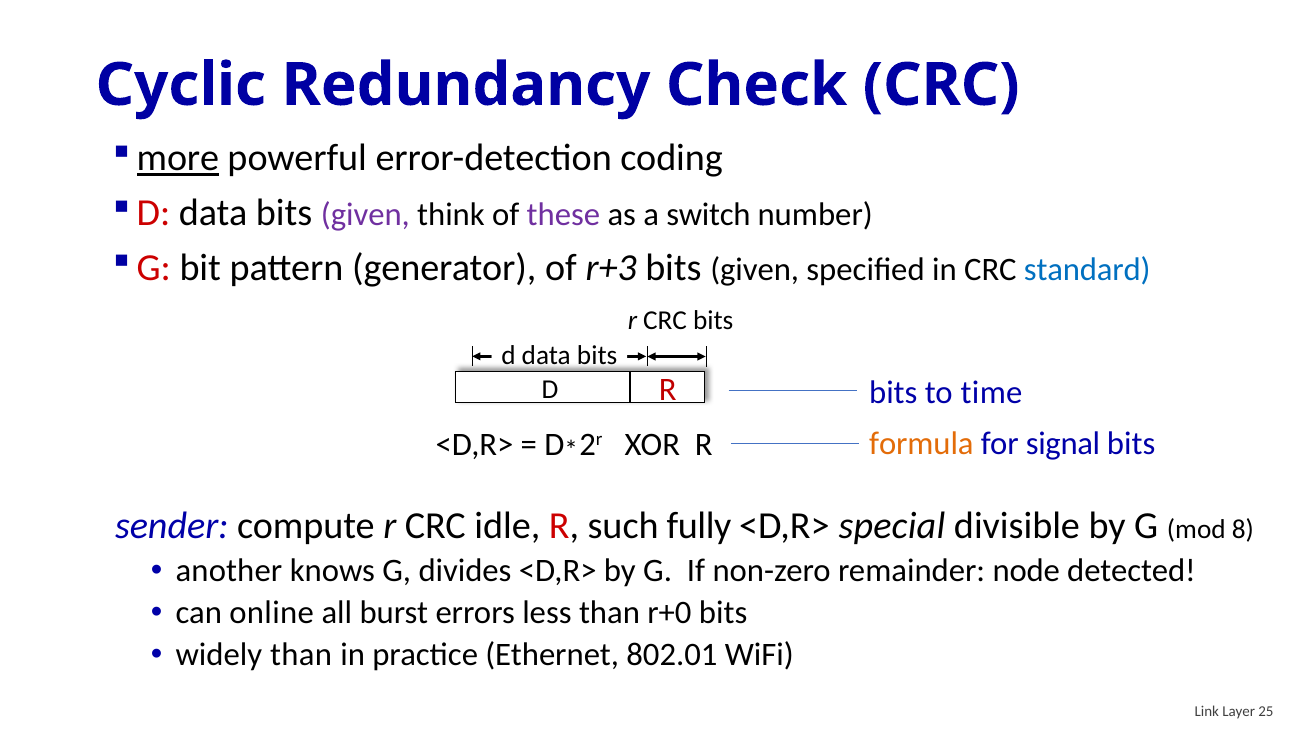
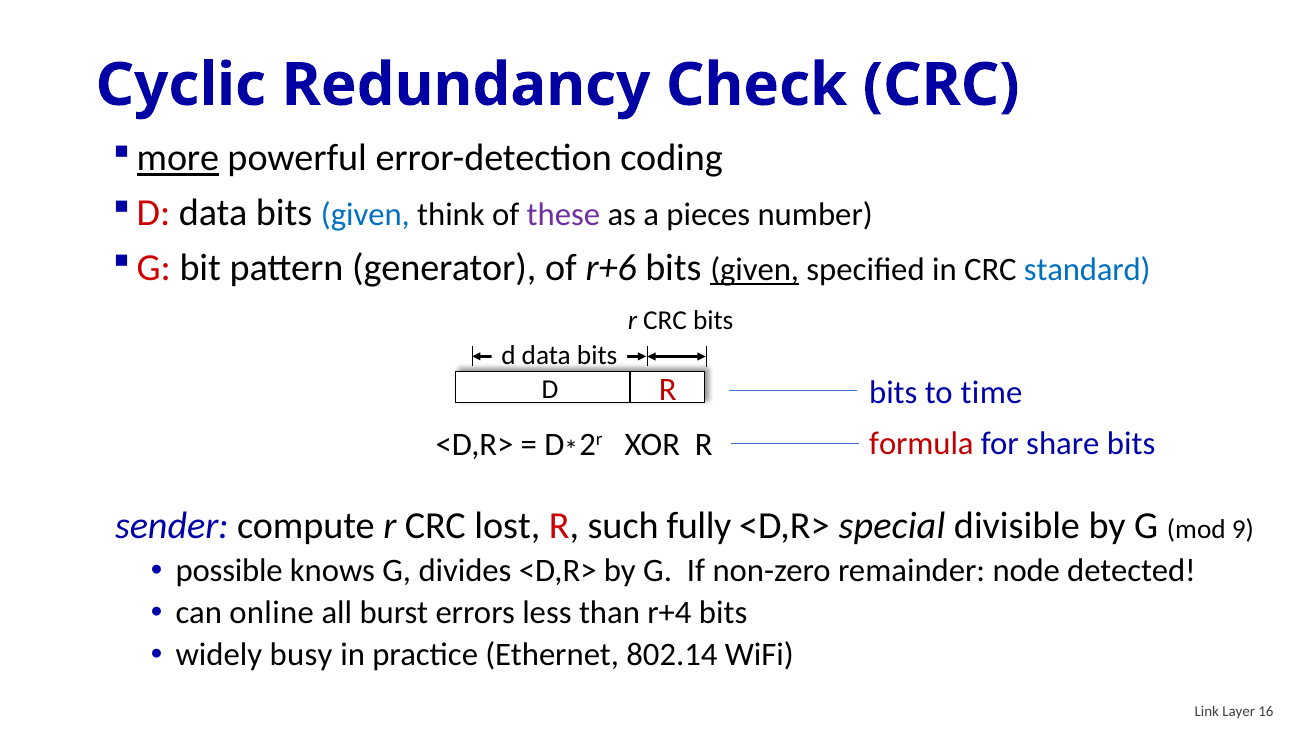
given colour: purple -> blue (365, 215)
switch: switch -> pieces (708, 215)
r+3: r+3 -> r+6 (611, 268)
given underline: none -> present (755, 269)
formula colour: orange -> red (921, 444)
signal: signal -> share (1063, 444)
idle: idle -> lost (507, 526)
8: 8 -> 9 (1243, 529)
another: another -> possible (229, 571)
r+0: r+0 -> r+4 (669, 613)
widely than: than -> busy (301, 655)
802.01: 802.01 -> 802.14 (672, 655)
25: 25 -> 16 (1266, 712)
